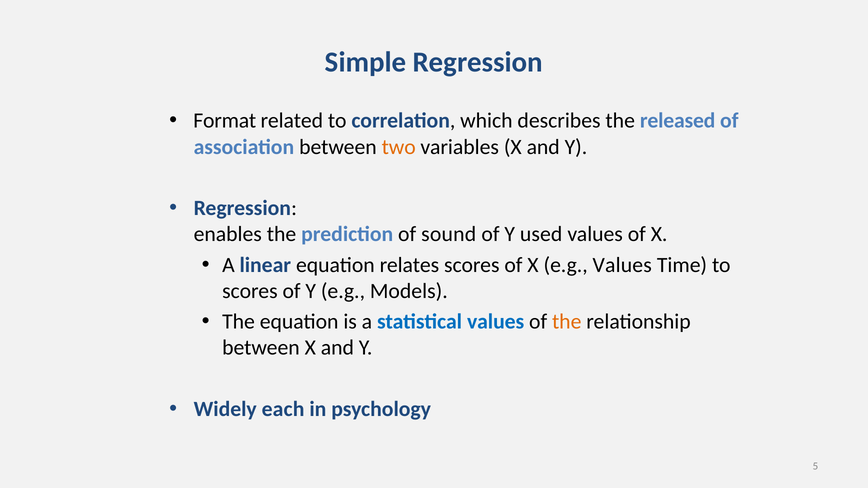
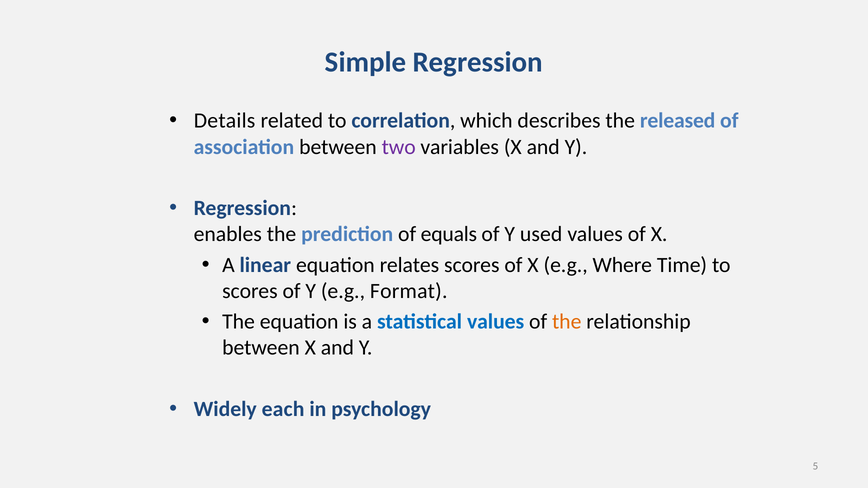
Format: Format -> Details (225, 121)
two colour: orange -> purple (399, 147)
sound: sound -> equals (449, 234)
e.g Values: Values -> Where (622, 265)
Models: Models -> Format (409, 291)
